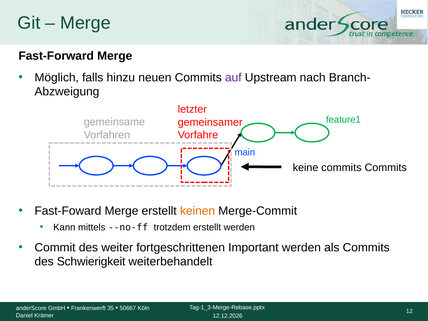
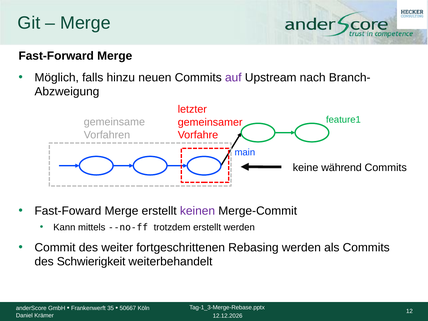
keine commits: commits -> während (342, 168)
keinen colour: orange -> purple (198, 211)
Important: Important -> Rebasing (253, 247)
